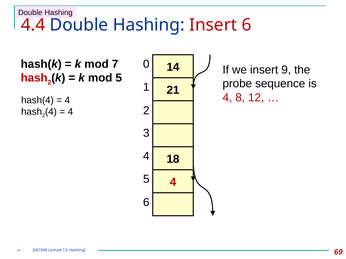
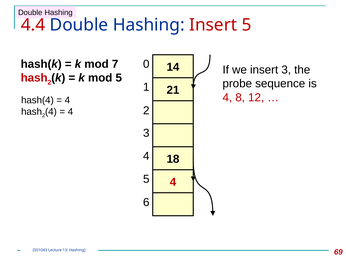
Insert 6: 6 -> 5 (247, 25)
insert 9: 9 -> 3 (286, 70)
